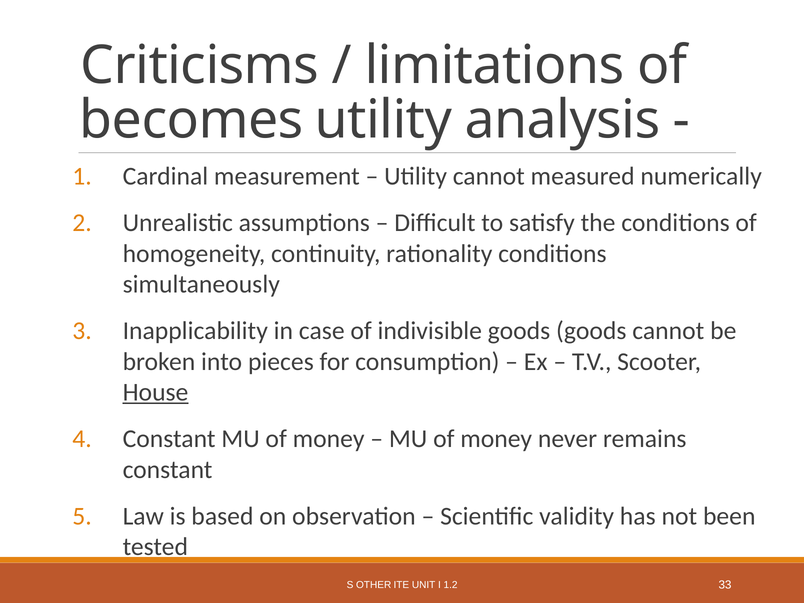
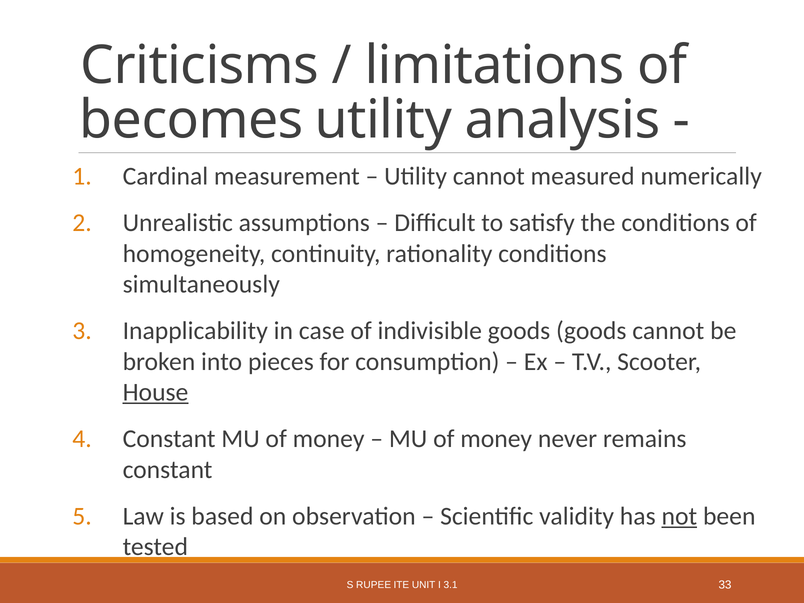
not underline: none -> present (679, 516)
OTHER: OTHER -> RUPEE (374, 585)
1.2: 1.2 -> 3.1 (451, 585)
